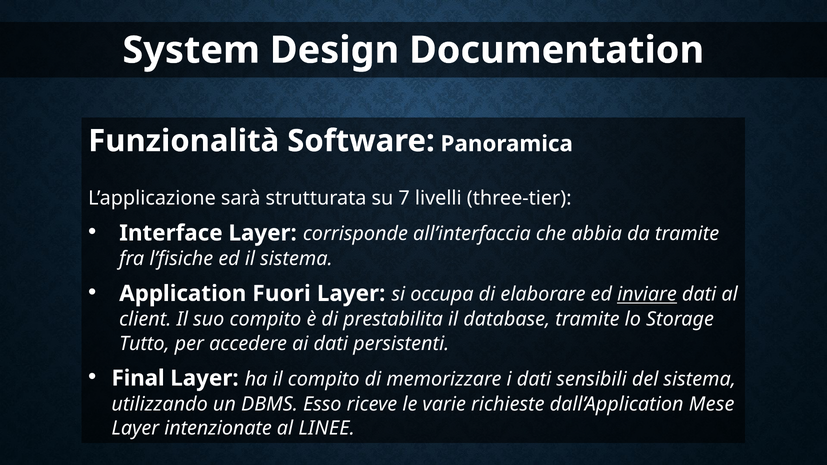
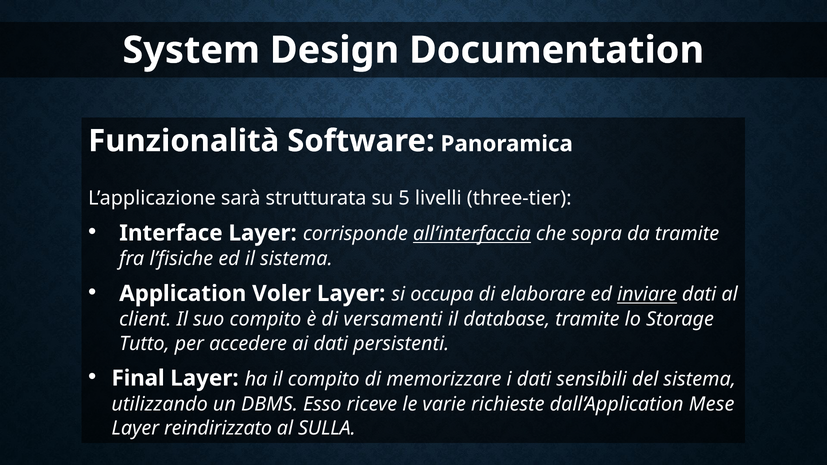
7: 7 -> 5 (404, 199)
all’interfaccia underline: none -> present (472, 234)
abbia: abbia -> sopra (597, 234)
Fuori: Fuori -> Voler (282, 294)
prestabilita: prestabilita -> versamenti (393, 319)
intenzionate: intenzionate -> reindirizzato (218, 428)
LINEE: LINEE -> SULLA (327, 428)
